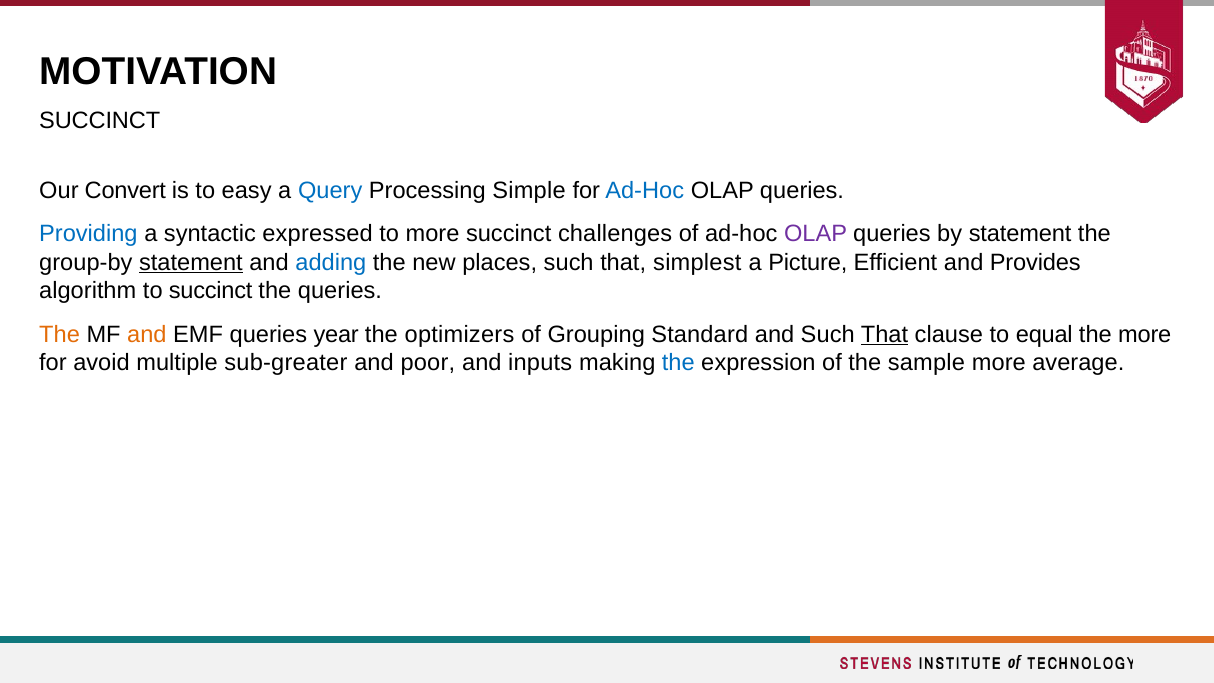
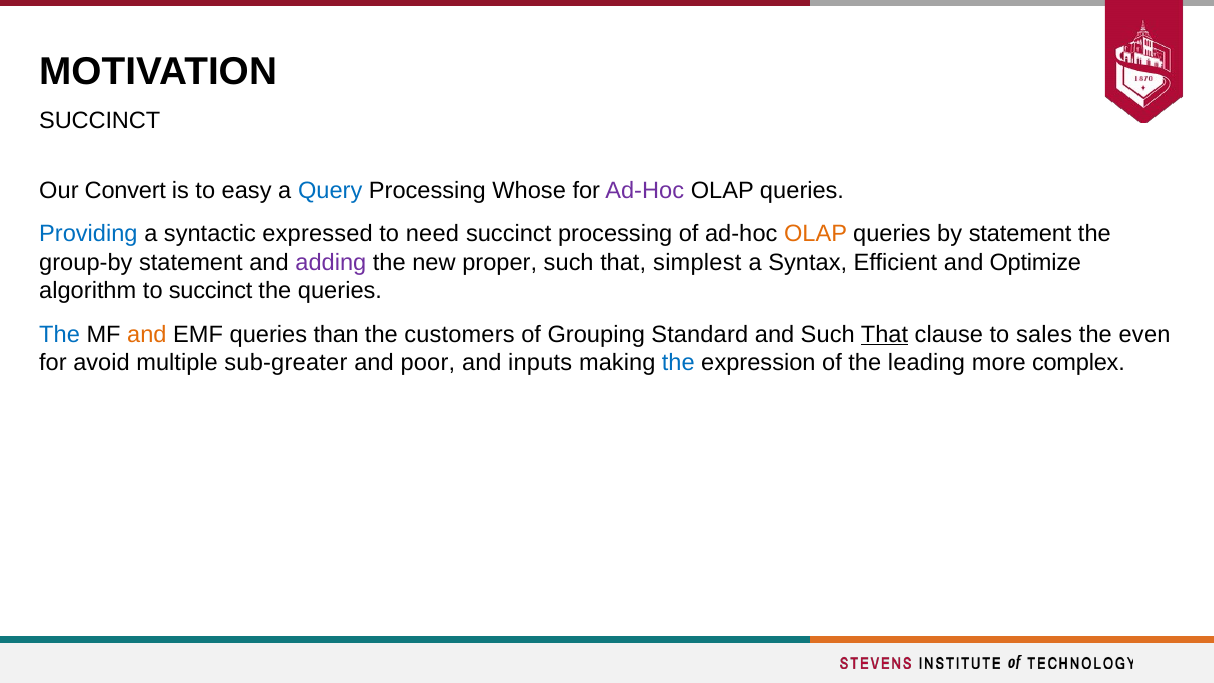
Simple: Simple -> Whose (529, 191)
Ad-Hoc colour: blue -> purple (645, 191)
to more: more -> need (432, 234)
succinct challenges: challenges -> processing (615, 234)
OLAP colour: purple -> orange (816, 234)
statement underline: present -> none (191, 262)
adding colour: blue -> purple (331, 262)
places: places -> proper (500, 262)
Picture: Picture -> Syntax (808, 262)
Provides: Provides -> Optimize (1035, 262)
The colour: orange -> blue (60, 334)
year: year -> than (336, 334)
optimizers: optimizers -> customers (460, 334)
equal: equal -> sales (1044, 334)
the more: more -> even (1145, 334)
sample: sample -> leading (926, 363)
average: average -> complex (1078, 363)
